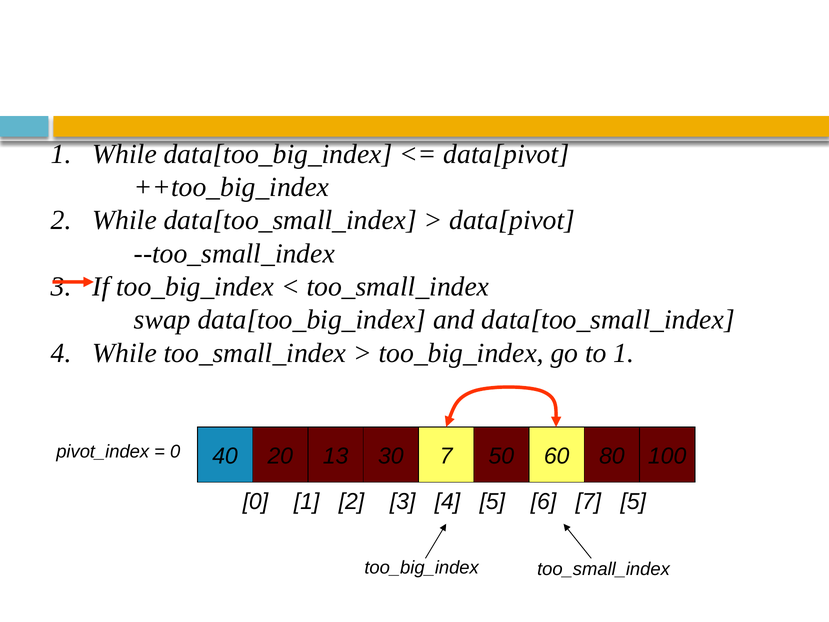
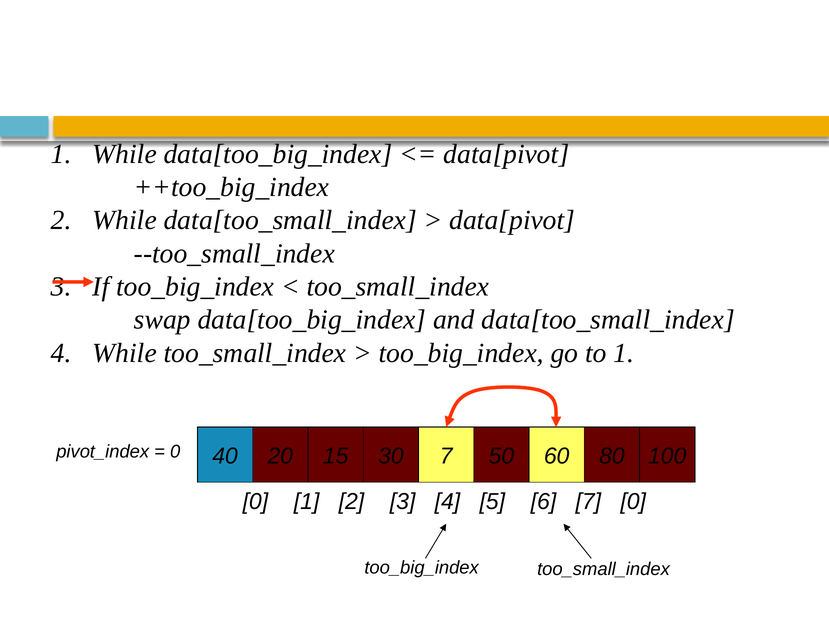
13: 13 -> 15 (336, 456)
7 5: 5 -> 0 (633, 502)
